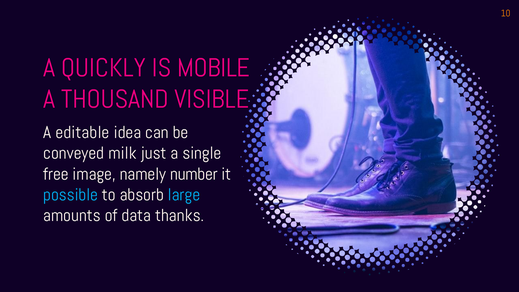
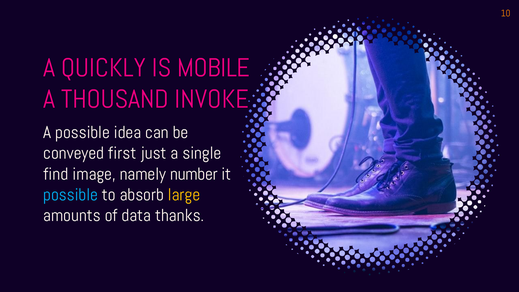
VISIBLE: VISIBLE -> INVOKE (212, 99)
A editable: editable -> possible (83, 132)
milk: milk -> first (122, 153)
free: free -> find (56, 174)
large colour: light blue -> yellow (184, 195)
